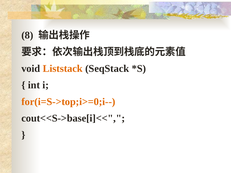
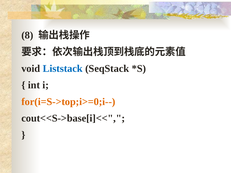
Liststack colour: orange -> blue (63, 69)
